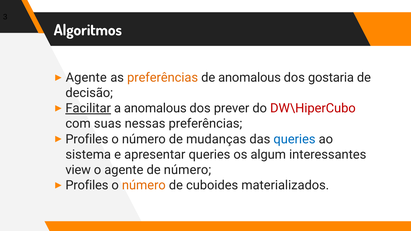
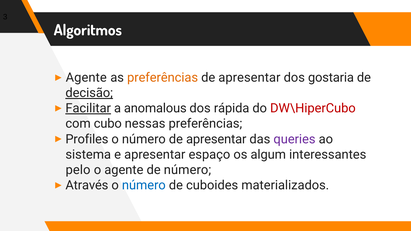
anomalous: anomalous -> apresentar (249, 78)
decisão underline: none -> present (89, 93)
prever: prever -> rápida (232, 108)
suas: suas -> cubo (108, 124)
número de mudanças: mudanças -> apresentar (216, 139)
queries colour: blue -> purple (295, 139)
apresentar queries: queries -> espaço (209, 155)
view: view -> pelo (78, 170)
Profiles: Profiles -> Através (87, 185)
número colour: orange -> blue (144, 185)
